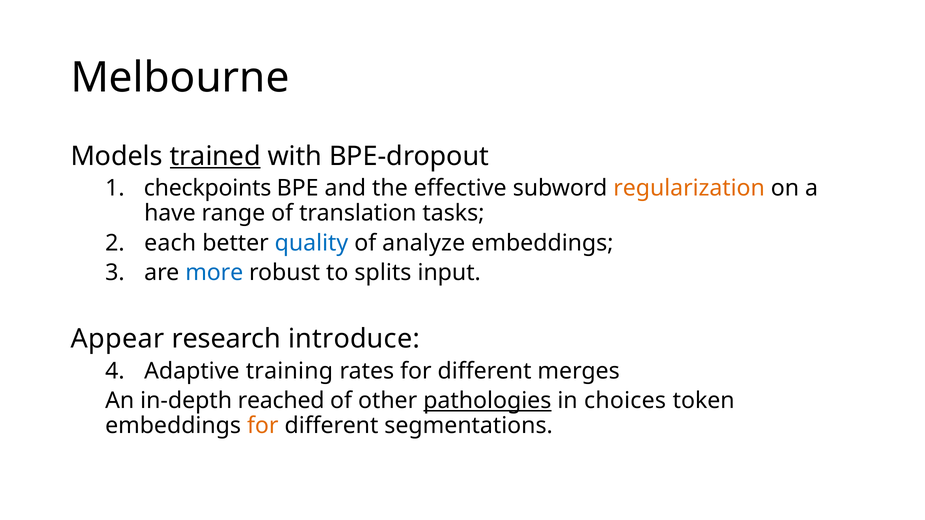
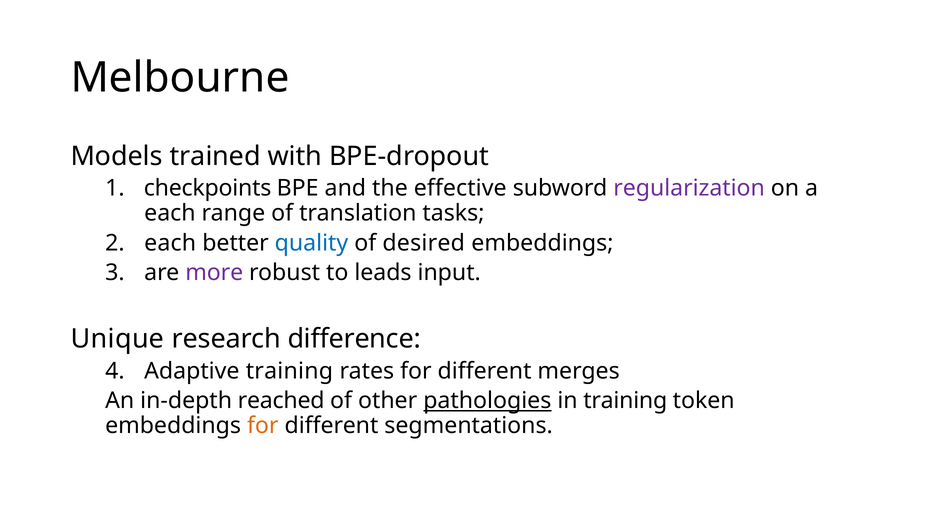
trained underline: present -> none (215, 156)
regularization colour: orange -> purple (689, 188)
have: have -> each (170, 213)
analyze: analyze -> desired (424, 243)
more colour: blue -> purple (214, 273)
splits: splits -> leads (383, 273)
Appear: Appear -> Unique (118, 339)
introduce: introduce -> difference (354, 339)
in choices: choices -> training (625, 401)
